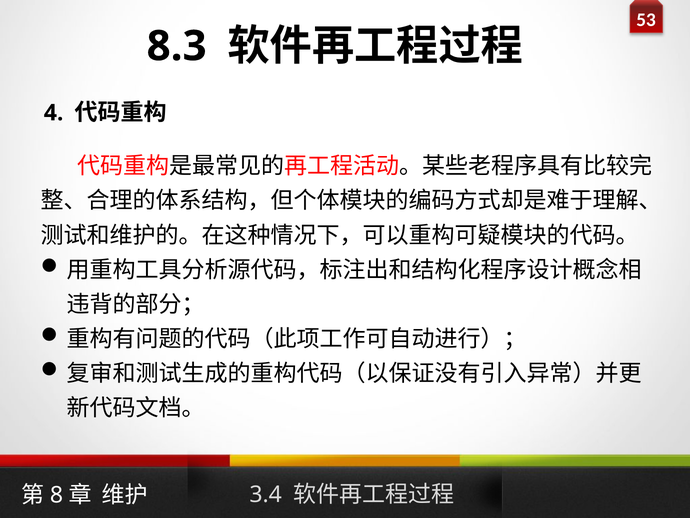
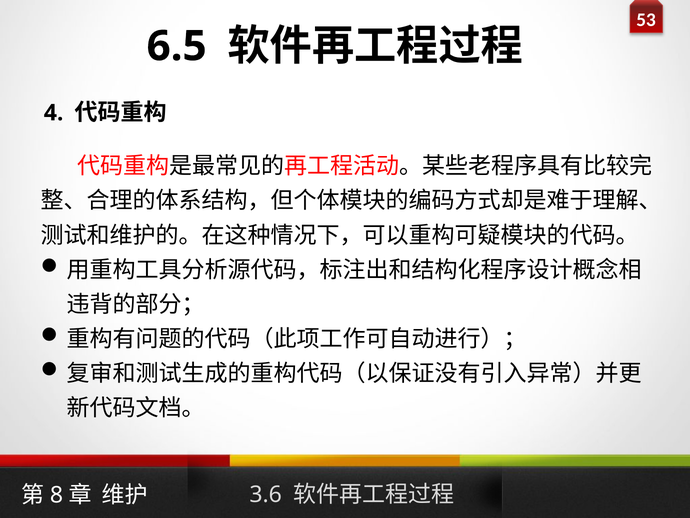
8.3: 8.3 -> 6.5 (177, 46)
3.4: 3.4 -> 3.6 (266, 494)
